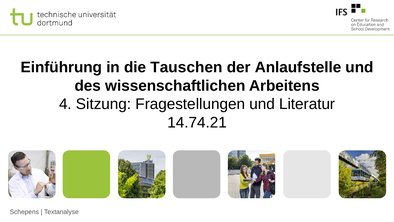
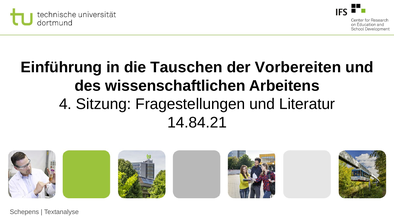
Anlaufstelle: Anlaufstelle -> Vorbereiten (298, 67)
14.74.21: 14.74.21 -> 14.84.21 (197, 122)
